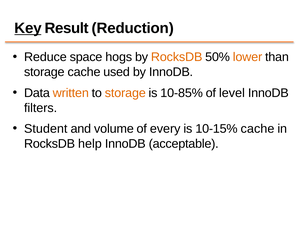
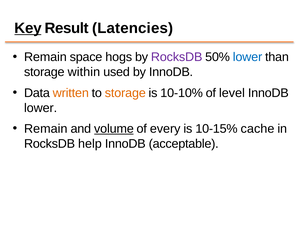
Reduction: Reduction -> Latencies (133, 28)
Reduce: Reduce -> Remain (45, 57)
RocksDB colour: orange -> purple (177, 57)
lower colour: orange -> blue (248, 57)
storage cache: cache -> within (84, 72)
10-85%: 10-85% -> 10-10% (182, 93)
filters: filters -> lower (41, 108)
Student: Student -> Remain (46, 129)
volume underline: none -> present (114, 129)
